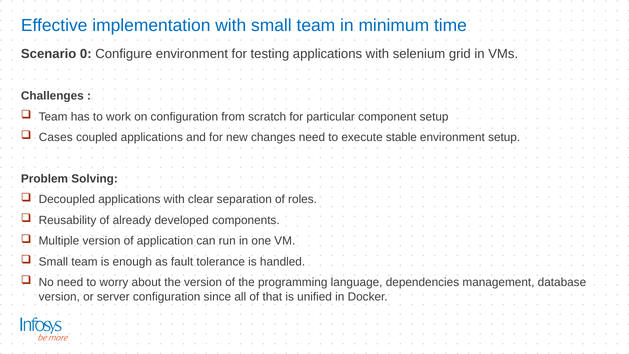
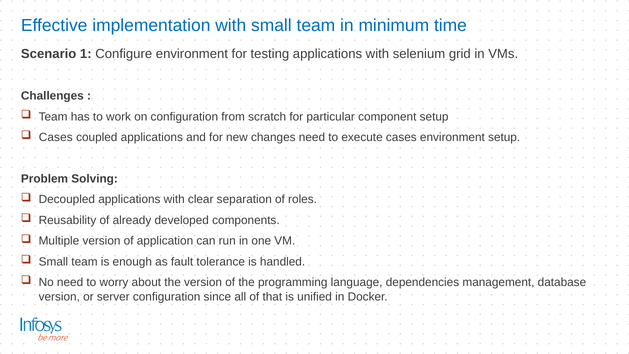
0: 0 -> 1 (86, 54)
execute stable: stable -> cases (401, 137)
